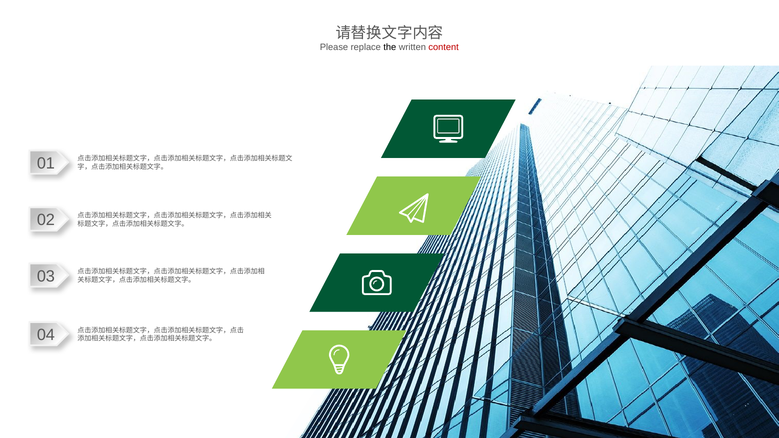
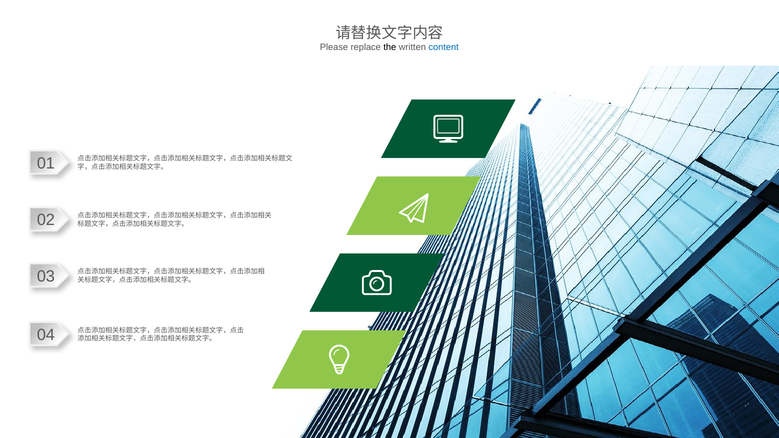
content colour: red -> blue (444, 47)
